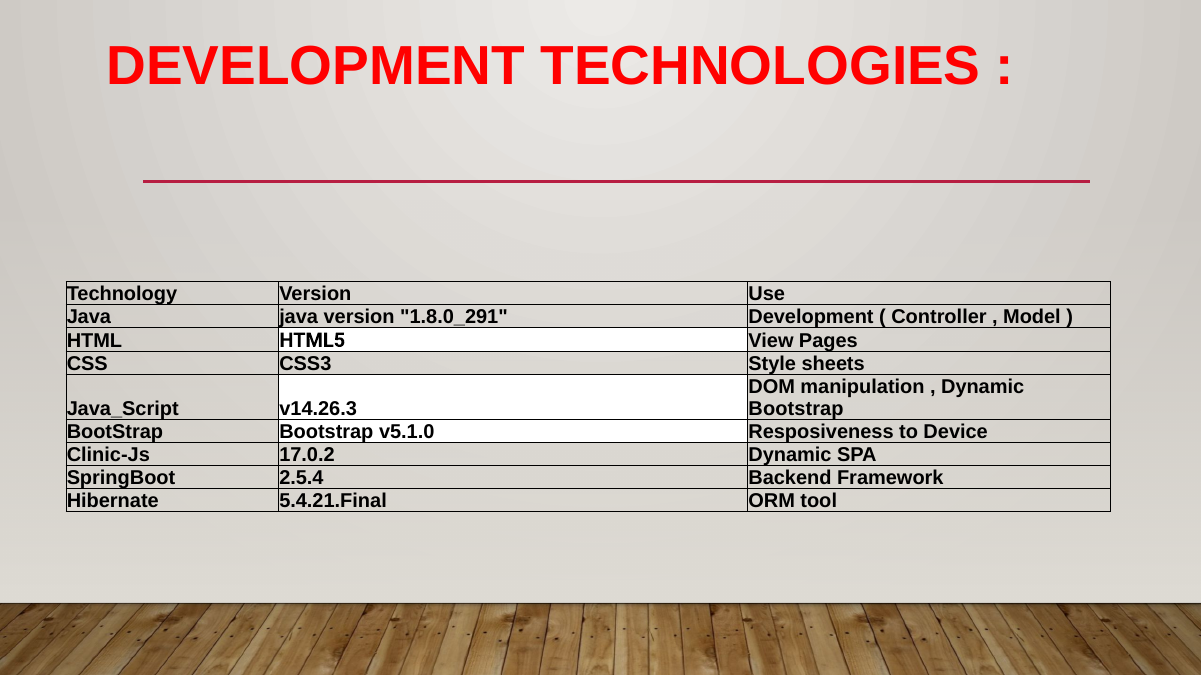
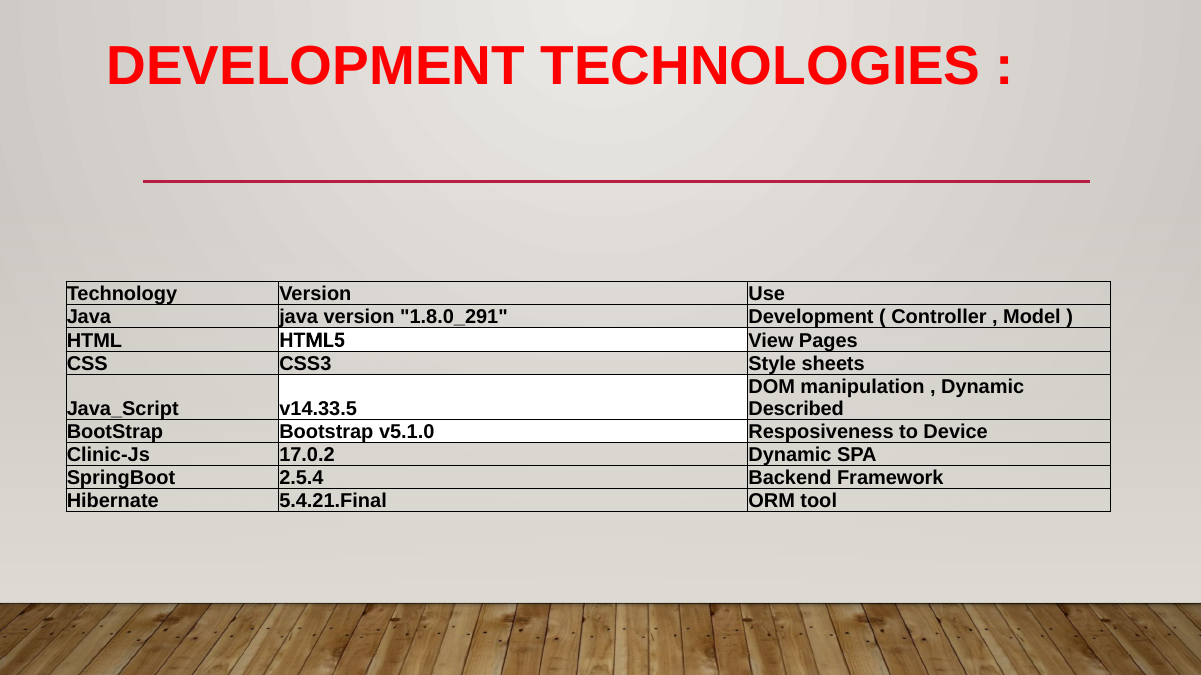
v14.26.3: v14.26.3 -> v14.33.5 (318, 409)
Bootstrap: Bootstrap -> Described (796, 409)
